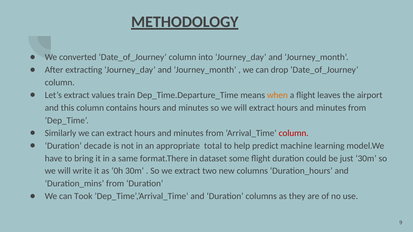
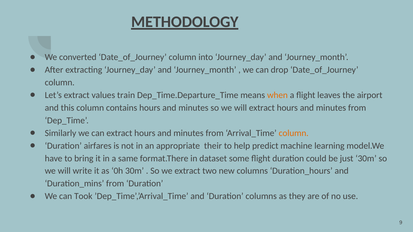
column colour: red -> orange (294, 133)
decade: decade -> airfares (98, 146)
total: total -> their (213, 146)
